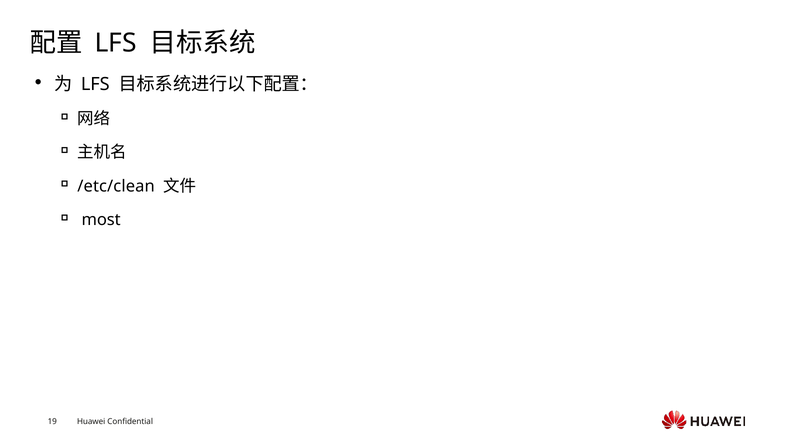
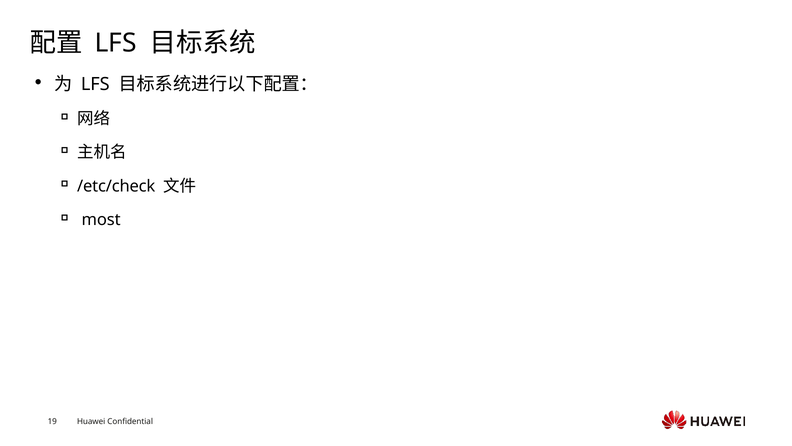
/etc/clean: /etc/clean -> /etc/check (116, 186)
